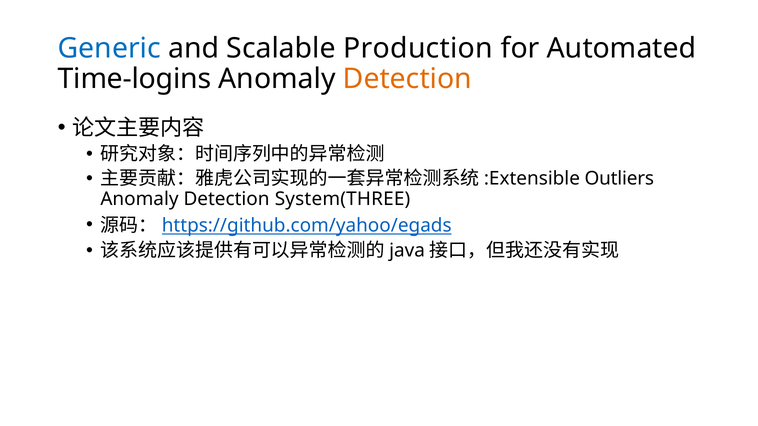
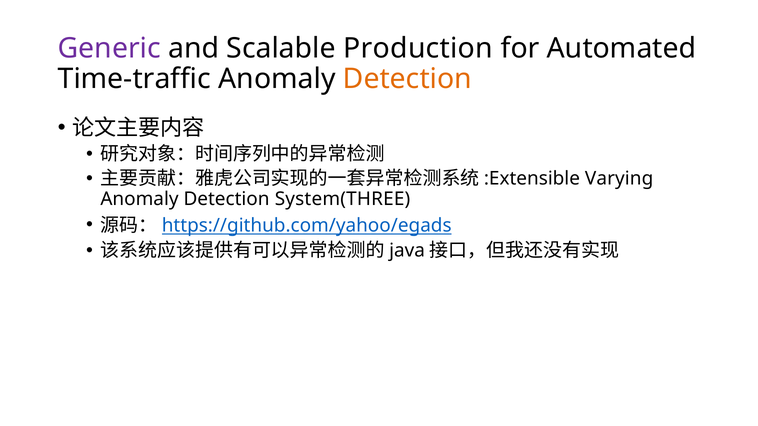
Generic colour: blue -> purple (109, 48)
Time-logins: Time-logins -> Time-traffic (134, 79)
Outliers: Outliers -> Varying (619, 179)
